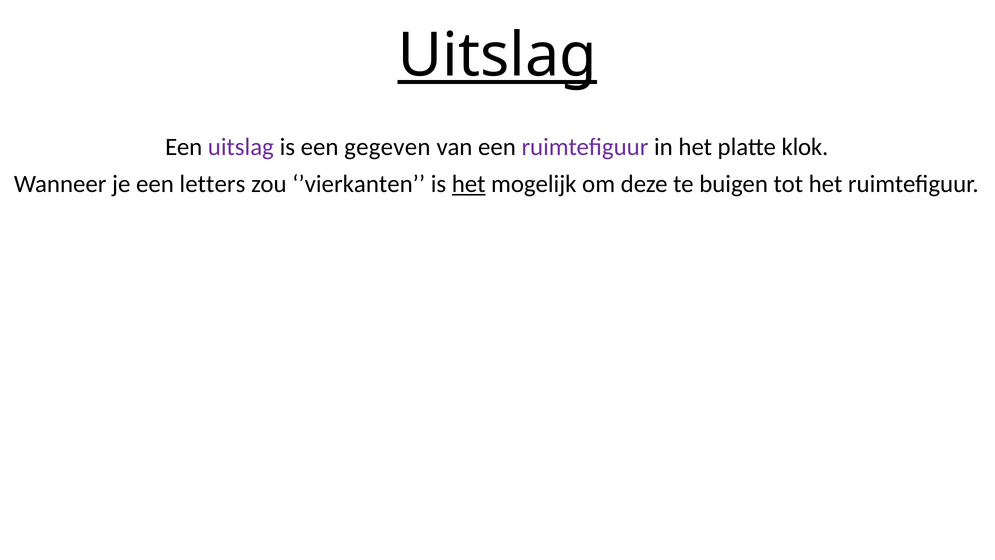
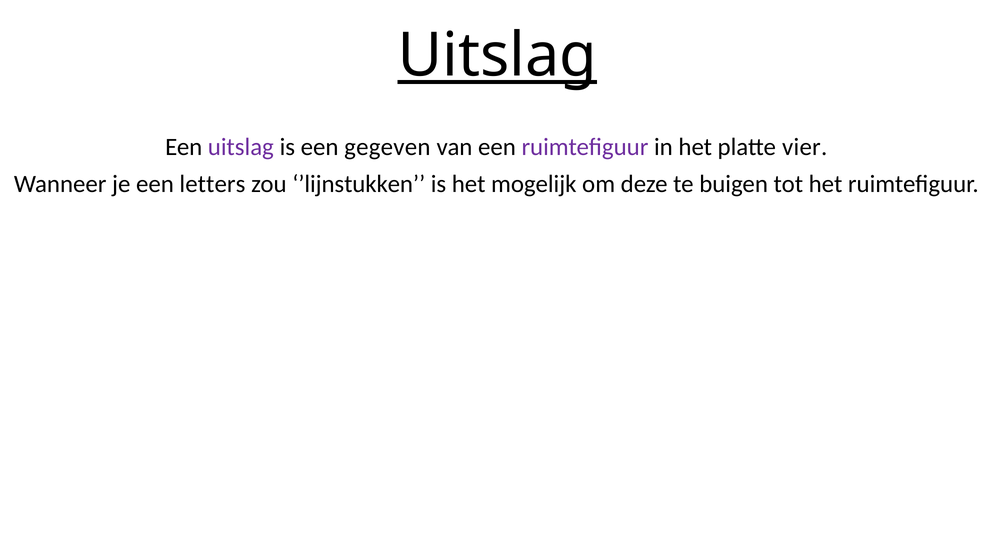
klok: klok -> vier (805, 147)
’vierkanten: ’vierkanten -> ’lijnstukken (359, 184)
het underline: present -> none (469, 184)
